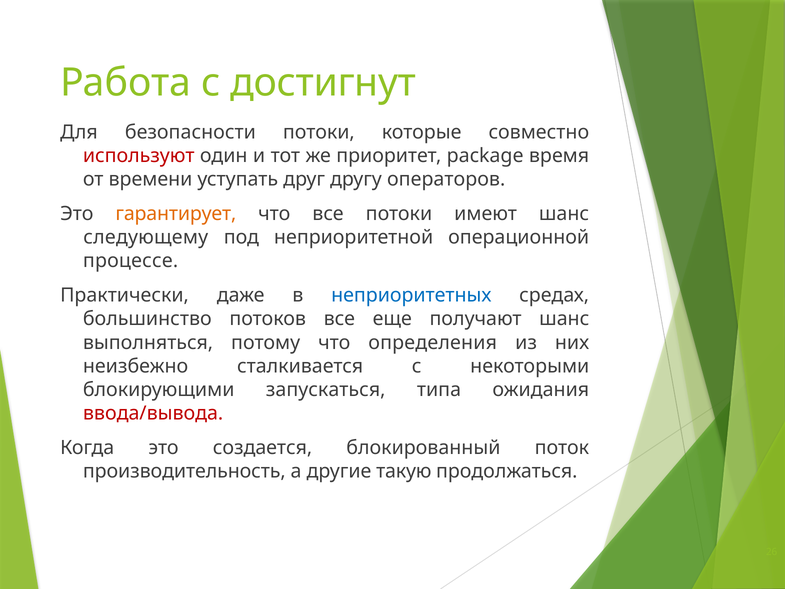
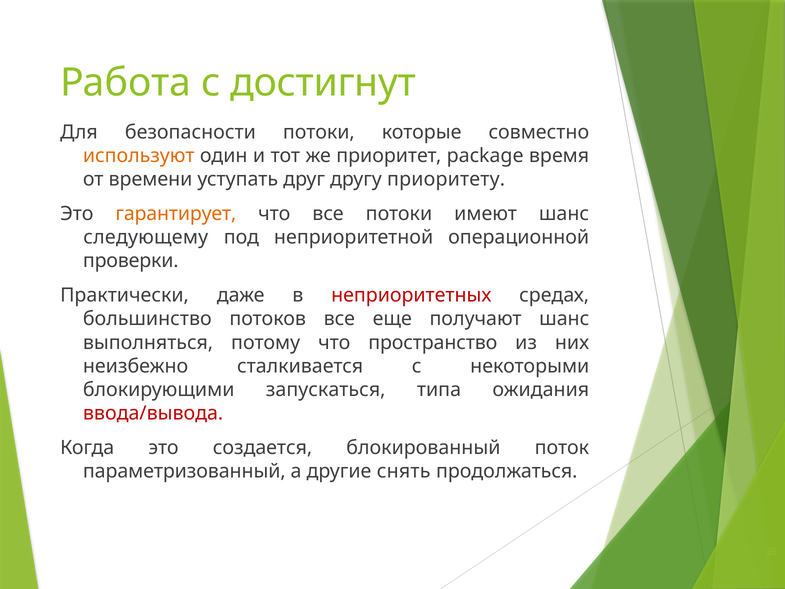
используют colour: red -> orange (139, 156)
операторов: операторов -> приоритету (446, 179)
процессе: процессе -> проверки (131, 261)
неприоритетных colour: blue -> red (411, 295)
определения: определения -> пространство (433, 342)
производительность: производительность -> параметризованный (184, 471)
такую: такую -> снять (404, 471)
